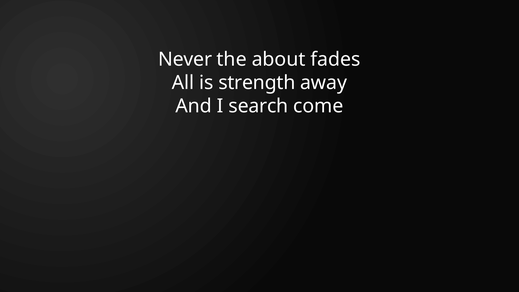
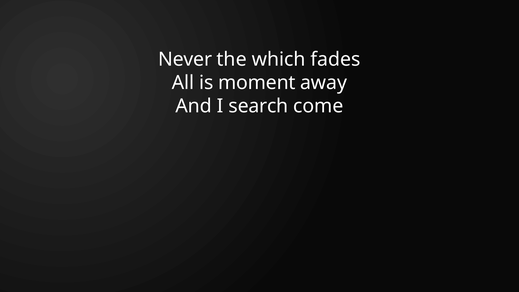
about: about -> which (279, 59)
strength: strength -> moment (257, 83)
